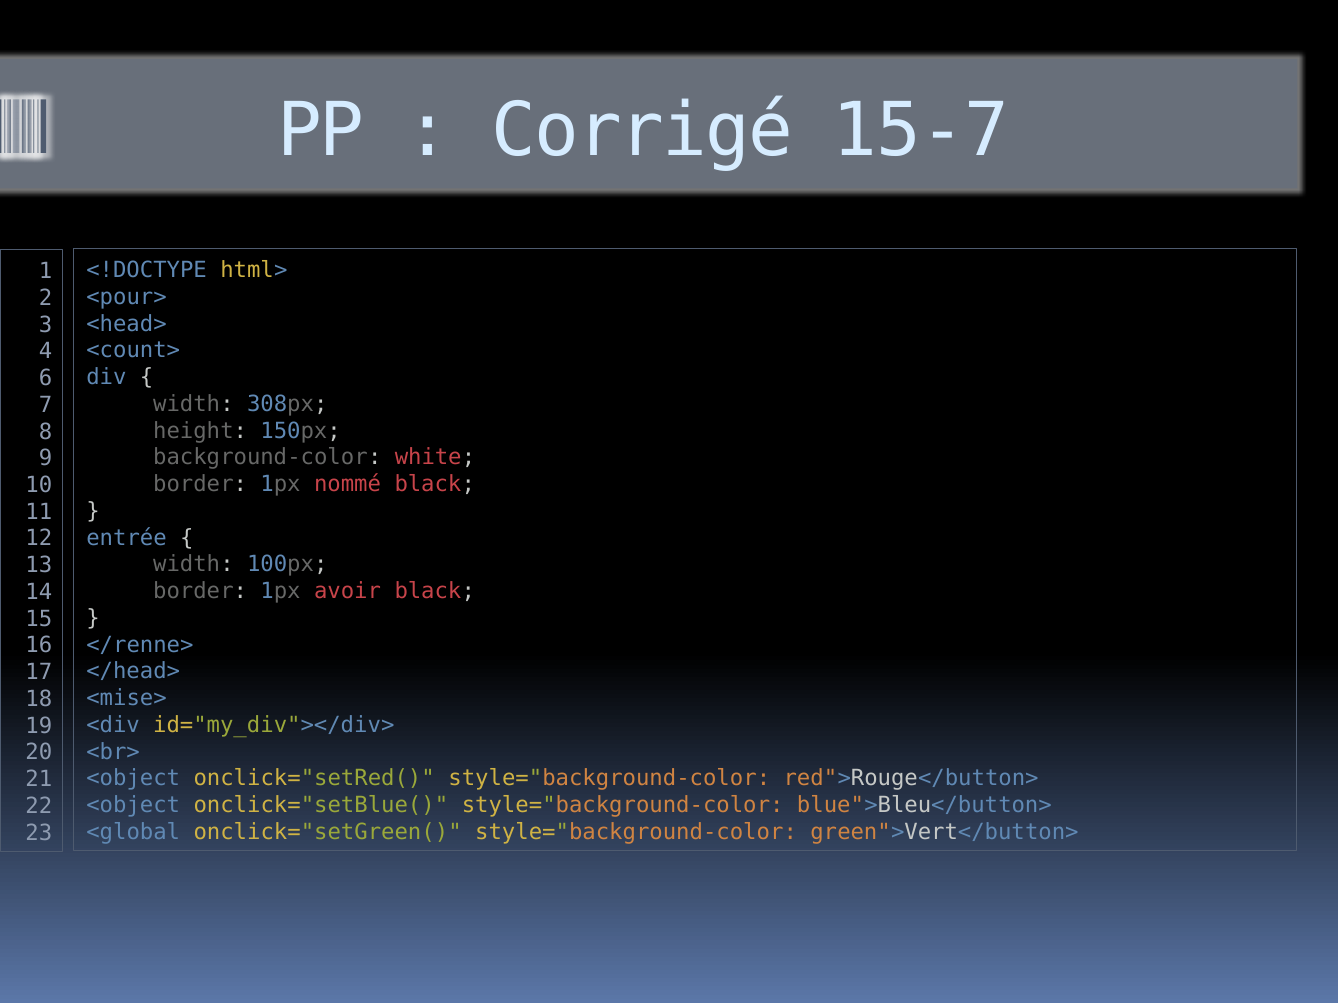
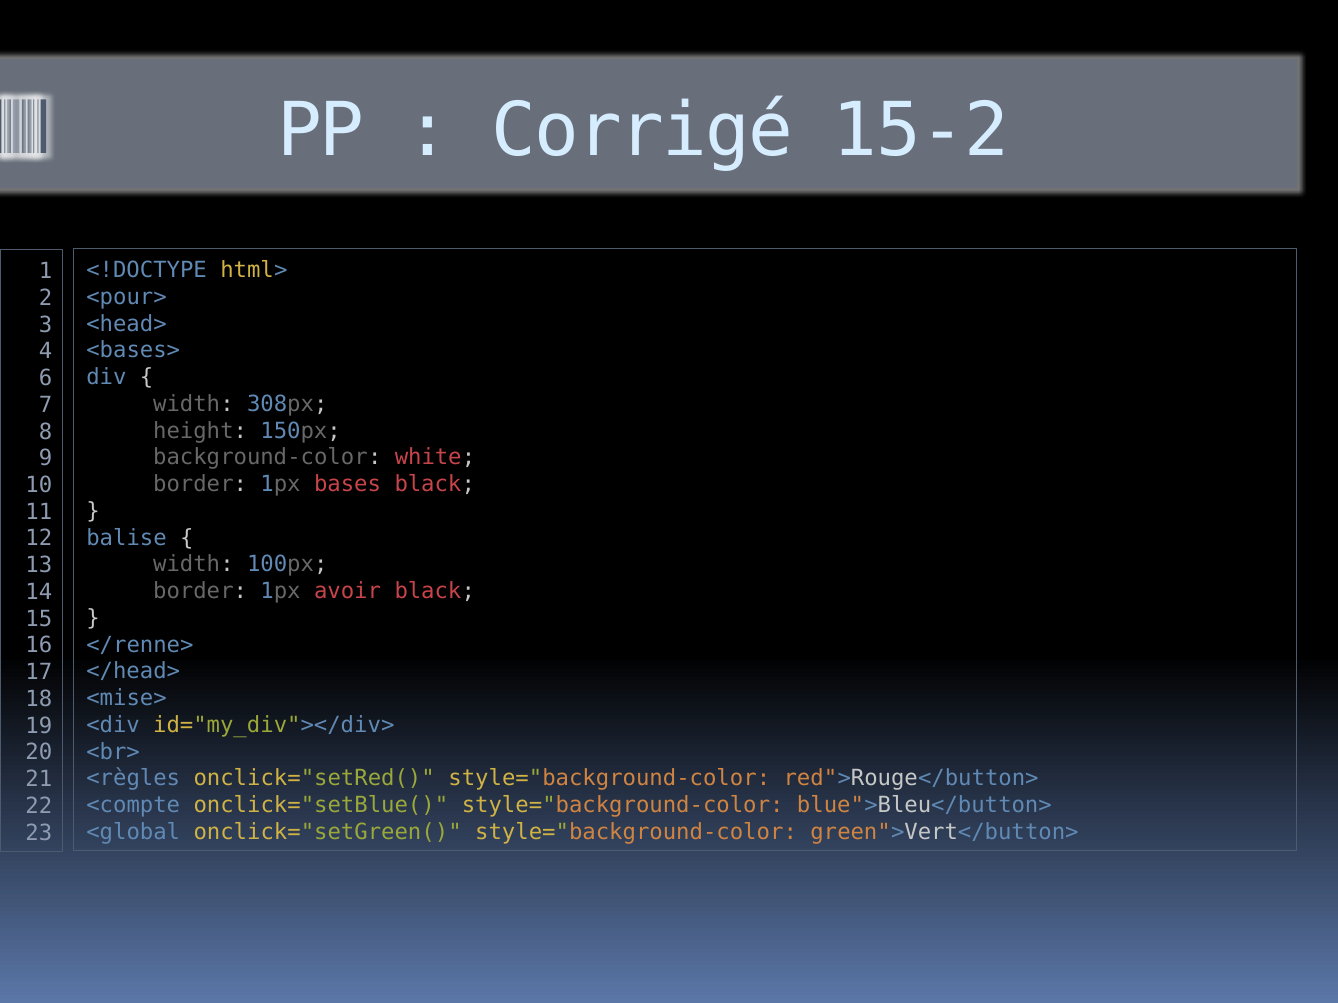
15-7: 15-7 -> 15-2 (921, 131)
<count>: <count> -> <bases> (133, 351)
nommé: nommé -> bases (347, 484)
entrée: entrée -> balise (127, 538)
<object: <object -> <règles (133, 779)
<object: <object -> <compte (133, 806)
